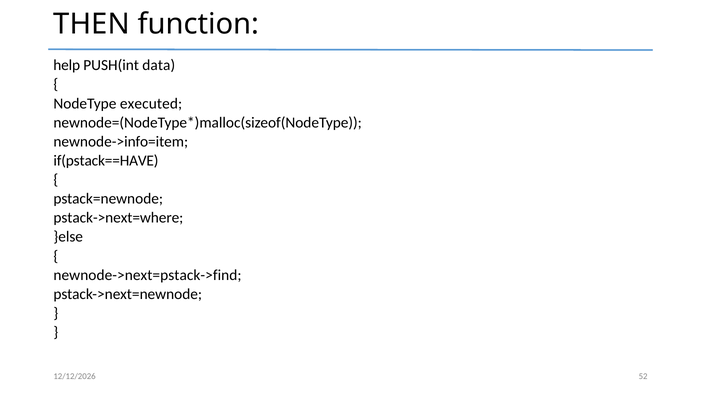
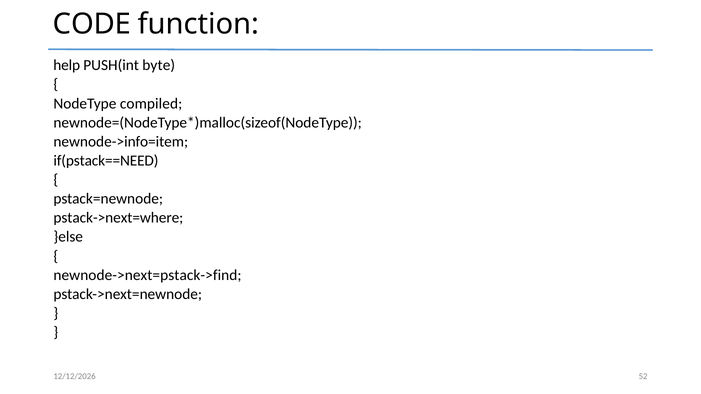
THEN: THEN -> CODE (92, 24)
data: data -> byte (159, 65)
executed: executed -> compiled (151, 104)
if(pstack==HAVE: if(pstack==HAVE -> if(pstack==NEED (106, 161)
